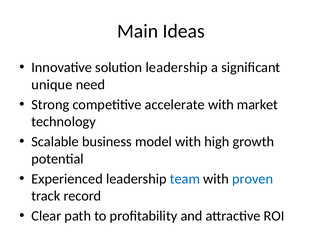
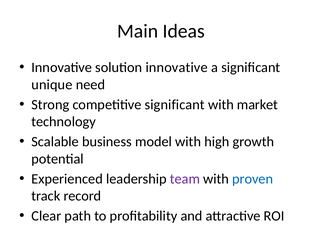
solution leadership: leadership -> innovative (177, 68)
competitive accelerate: accelerate -> significant (175, 105)
team colour: blue -> purple (185, 179)
